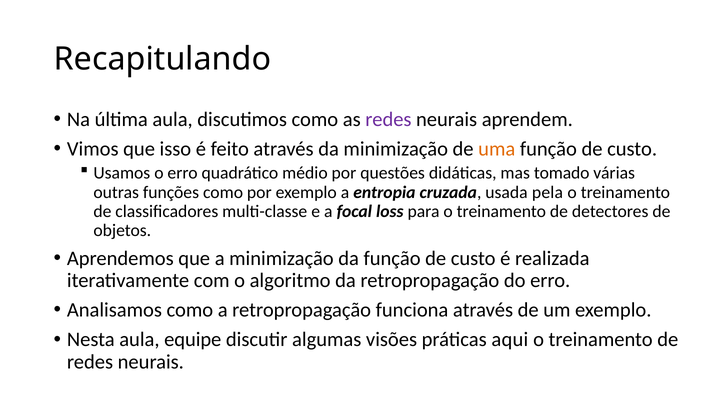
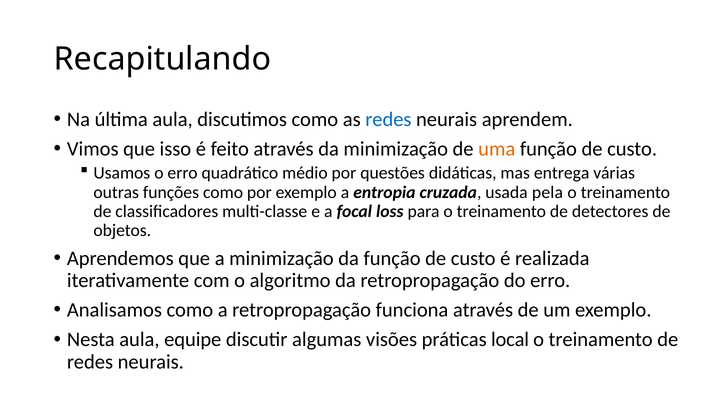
redes colour: purple -> blue (388, 119)
tomado: tomado -> entrega (562, 173)
aqui: aqui -> local (510, 339)
